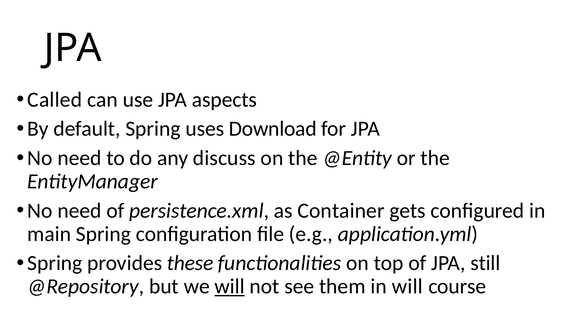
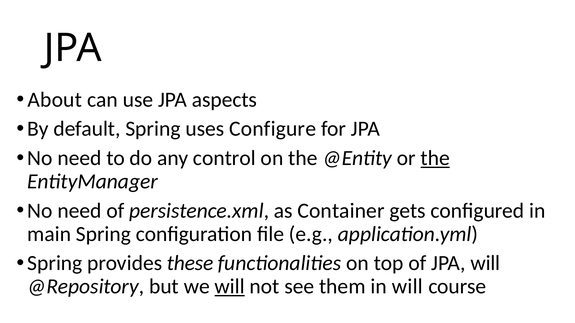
Called: Called -> About (55, 100)
Download: Download -> Configure (273, 129)
discuss: discuss -> control (224, 158)
the underline: none -> present (435, 158)
JPA still: still -> will (485, 263)
